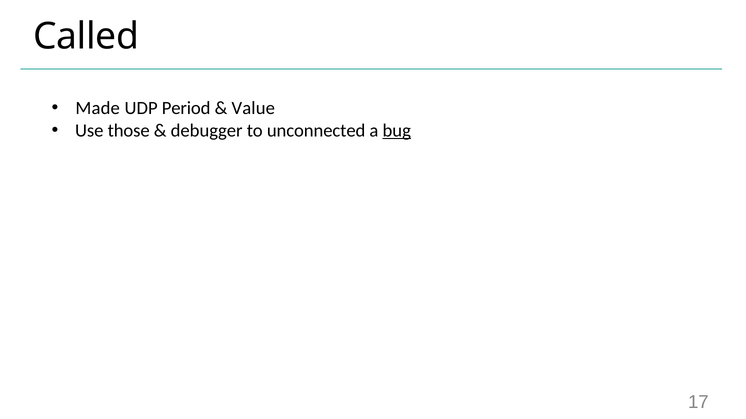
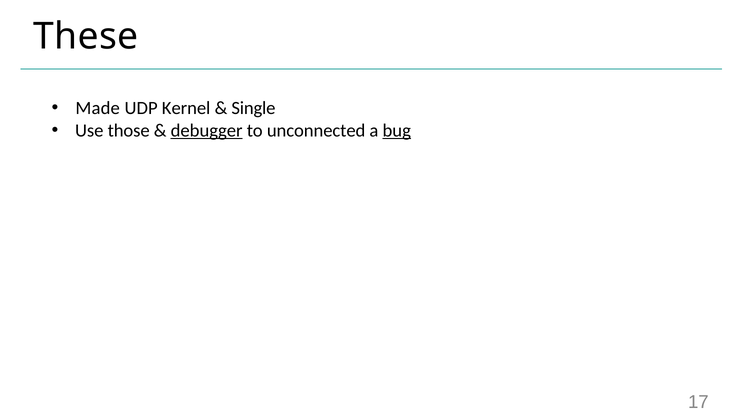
Called: Called -> These (86, 36)
Period: Period -> Kernel (186, 108)
Value: Value -> Single (253, 108)
debugger underline: none -> present (207, 131)
